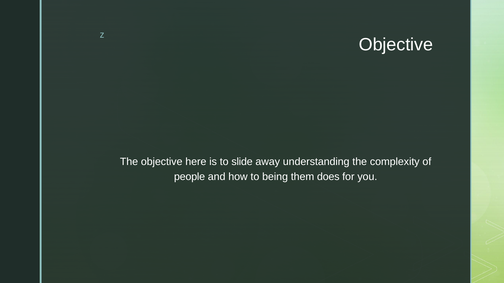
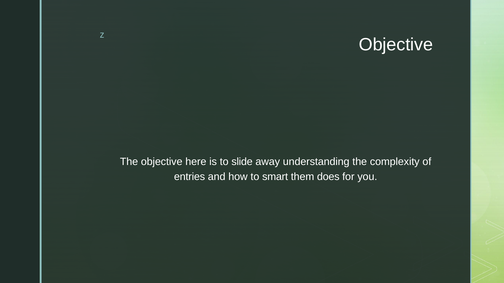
people: people -> entries (190, 177)
being: being -> smart (275, 177)
